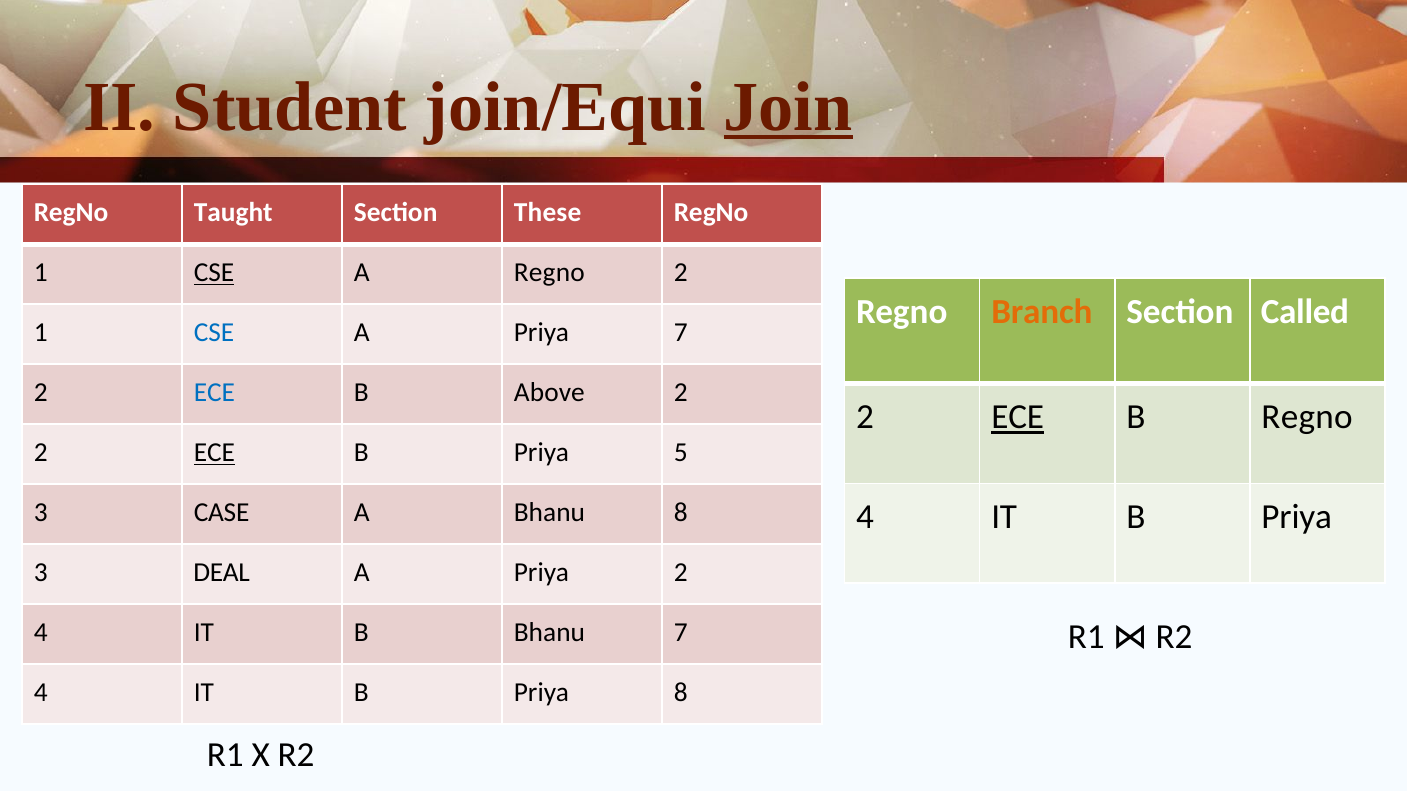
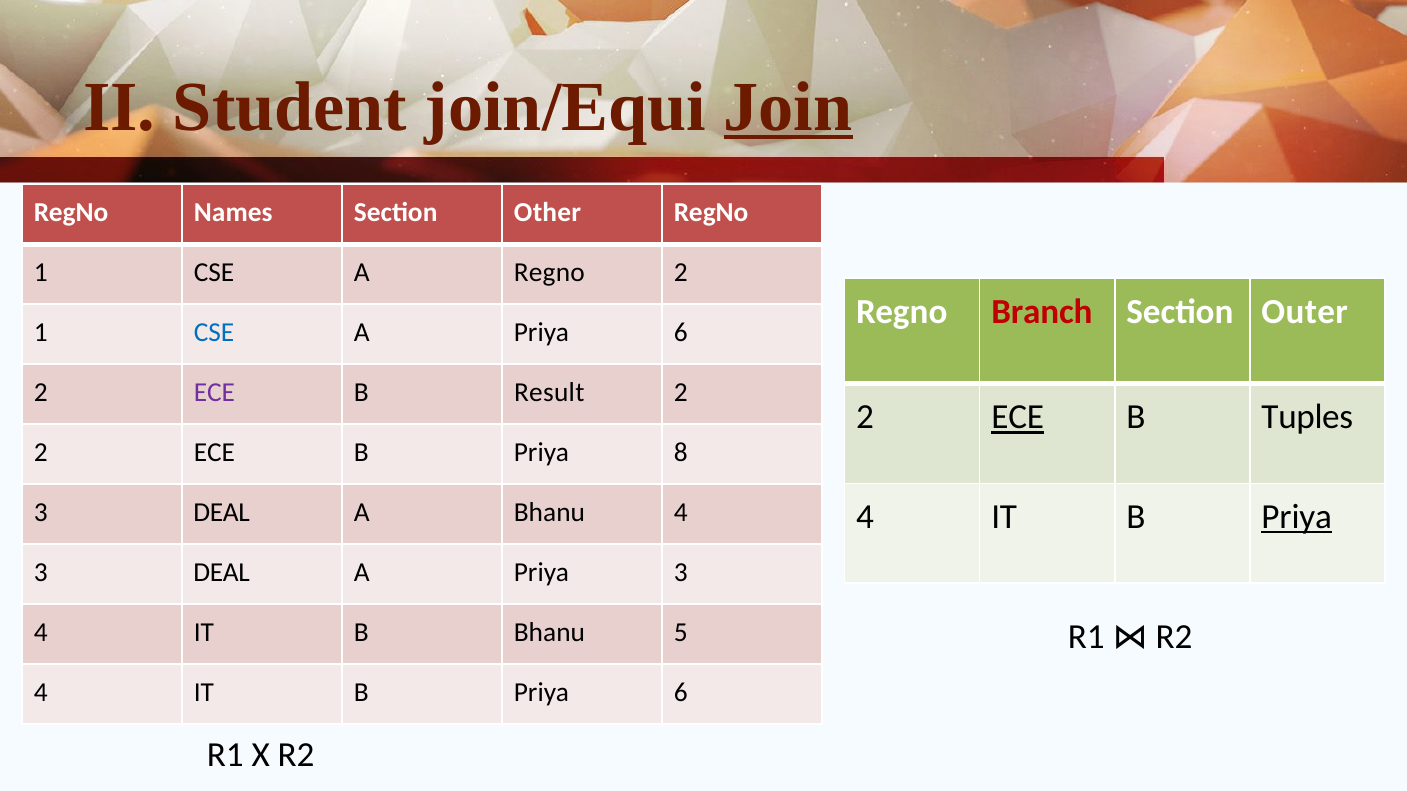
Taught: Taught -> Names (233, 213)
These: These -> Other (548, 213)
CSE underline: present -> none (214, 273)
Branch colour: orange -> red (1042, 312)
Called: Called -> Outer (1305, 312)
A Priya 7: 7 -> 6 (681, 333)
ECE colour: blue -> purple (214, 393)
Above: Above -> Result (549, 393)
B Regno: Regno -> Tuples (1307, 418)
ECE underline: present -> none (214, 453)
5: 5 -> 8 (681, 453)
CASE: CASE -> DEAL (222, 513)
Bhanu 8: 8 -> 4 (681, 513)
Priya underline: none -> present (1297, 517)
Priya 2: 2 -> 3 (681, 573)
Bhanu 7: 7 -> 5 (681, 633)
B Priya 8: 8 -> 6 (681, 693)
